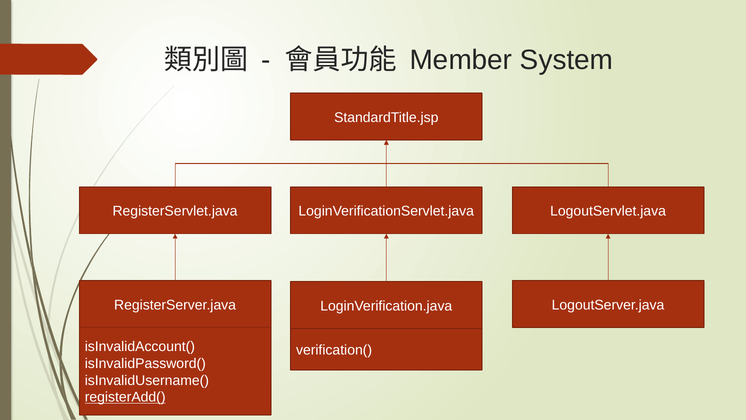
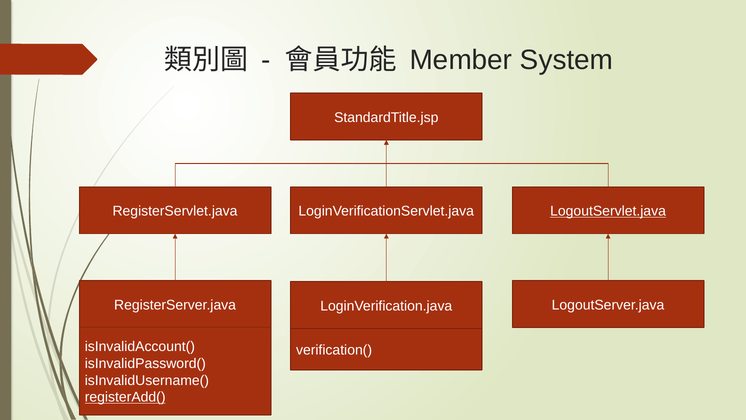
LogoutServlet.java underline: none -> present (608, 211)
